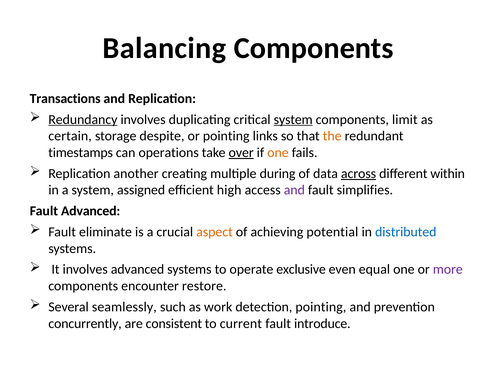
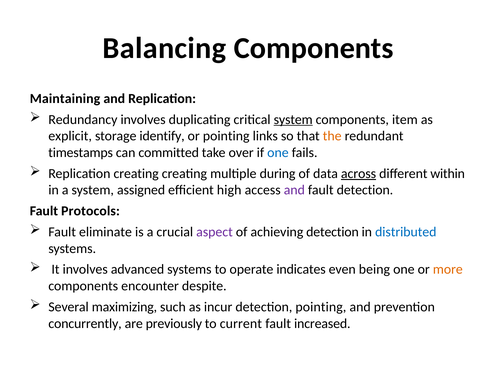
Transactions: Transactions -> Maintaining (65, 99)
Redundancy underline: present -> none (83, 119)
limit: limit -> item (405, 119)
certain: certain -> explicit (70, 136)
despite: despite -> identify (162, 136)
operations: operations -> committed (169, 153)
over underline: present -> none (241, 153)
one colour: orange -> blue (278, 153)
Replication another: another -> creating (136, 174)
fault simplifies: simplifies -> detection (365, 190)
Fault Advanced: Advanced -> Protocols (90, 211)
aspect colour: orange -> purple (215, 232)
achieving potential: potential -> detection (332, 232)
exclusive: exclusive -> indicates (301, 269)
equal: equal -> being (374, 269)
more colour: purple -> orange (448, 269)
restore: restore -> despite (204, 286)
seamlessly: seamlessly -> maximizing (124, 307)
work: work -> incur (218, 307)
consistent: consistent -> previously (174, 323)
introduce: introduce -> increased (322, 323)
